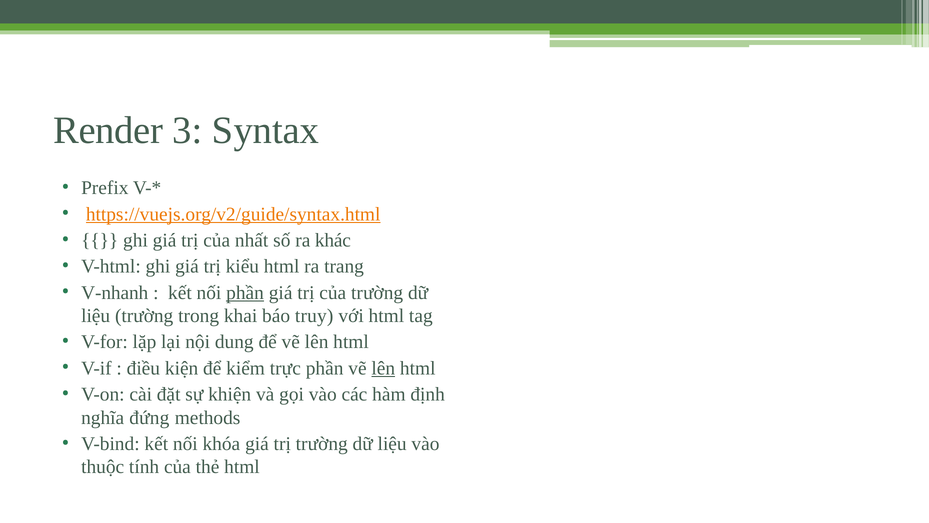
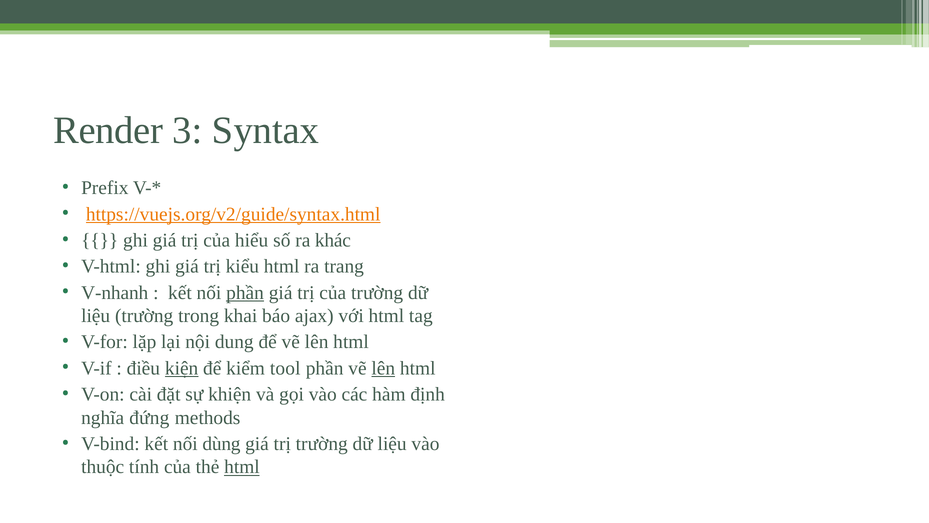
nhất: nhất -> hiểu (252, 240)
truy: truy -> ajax (314, 316)
kiện underline: none -> present (182, 368)
trực: trực -> tool (285, 368)
khóa: khóa -> dùng (221, 443)
html underline: none -> present (242, 467)
